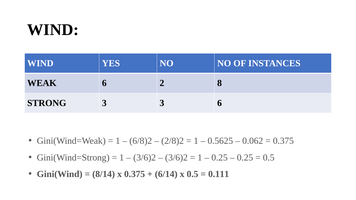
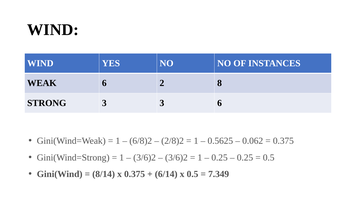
0.111: 0.111 -> 7.349 (219, 174)
